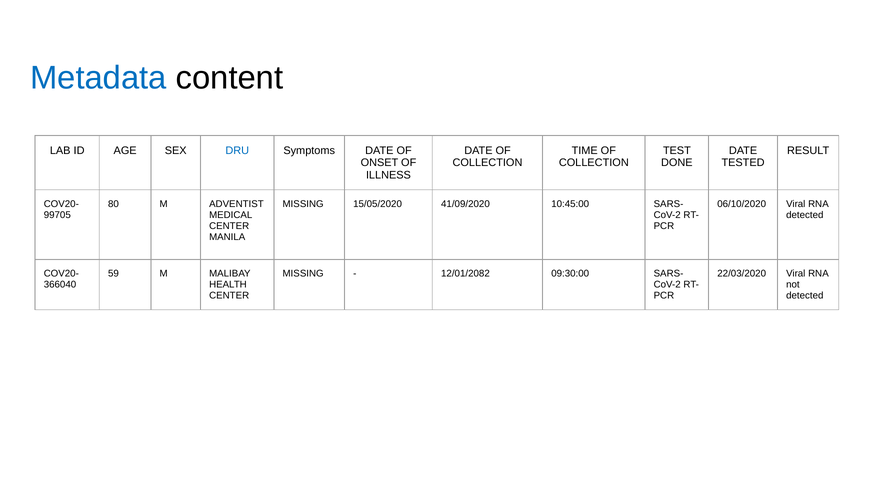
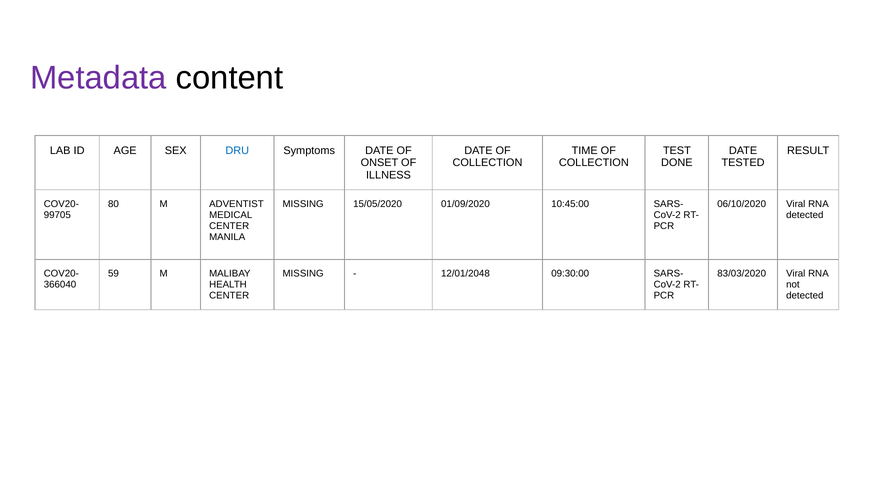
Metadata colour: blue -> purple (98, 78)
41/09/2020: 41/09/2020 -> 01/09/2020 (465, 204)
12/01/2082: 12/01/2082 -> 12/01/2048 (465, 274)
22/03/2020: 22/03/2020 -> 83/03/2020 (742, 274)
